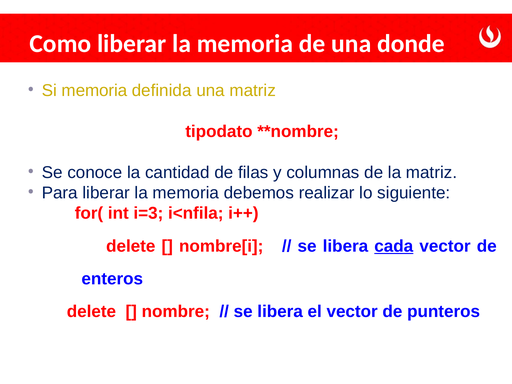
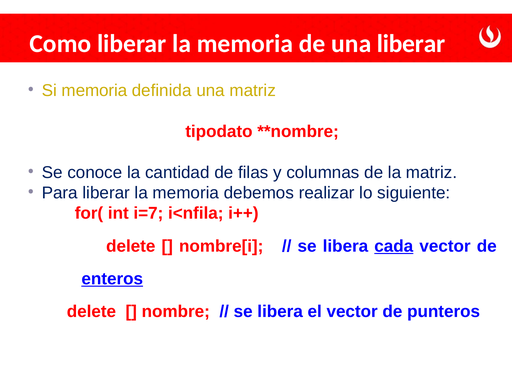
una donde: donde -> liberar (411, 44)
i=3: i=3 -> i=7 (148, 213)
enteros underline: none -> present (112, 279)
